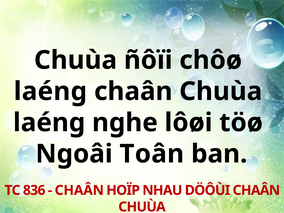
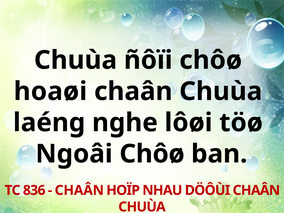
laéng: laéng -> hoaøi (50, 91)
Ngoâi Toân: Toân -> Chôø (152, 154)
